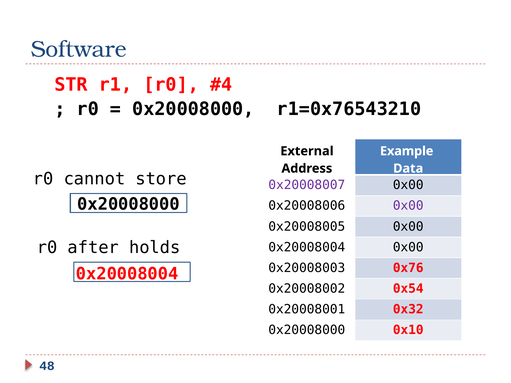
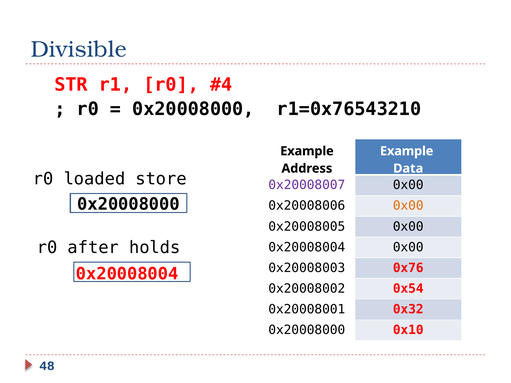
Software: Software -> Divisible (79, 49)
External: External -> Example (307, 151)
cannot: cannot -> loaded (94, 179)
0x00 colour: purple -> orange (408, 206)
